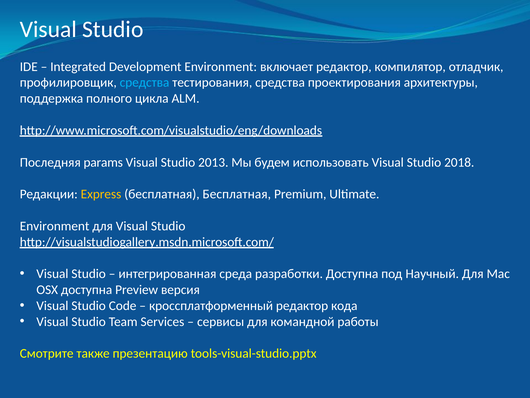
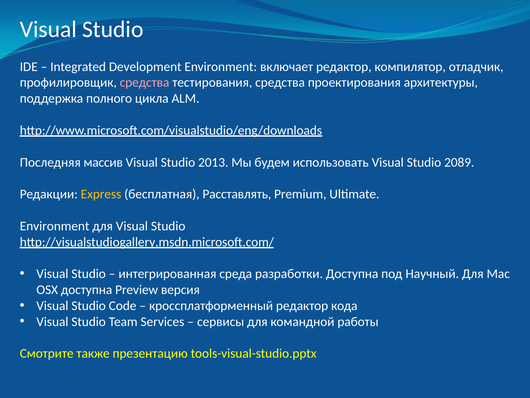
средства colour: light blue -> pink (145, 82)
params: params -> массив (103, 162)
2018: 2018 -> 2089 (459, 162)
бесплатная Бесплатная: Бесплатная -> Расставлять (237, 194)
